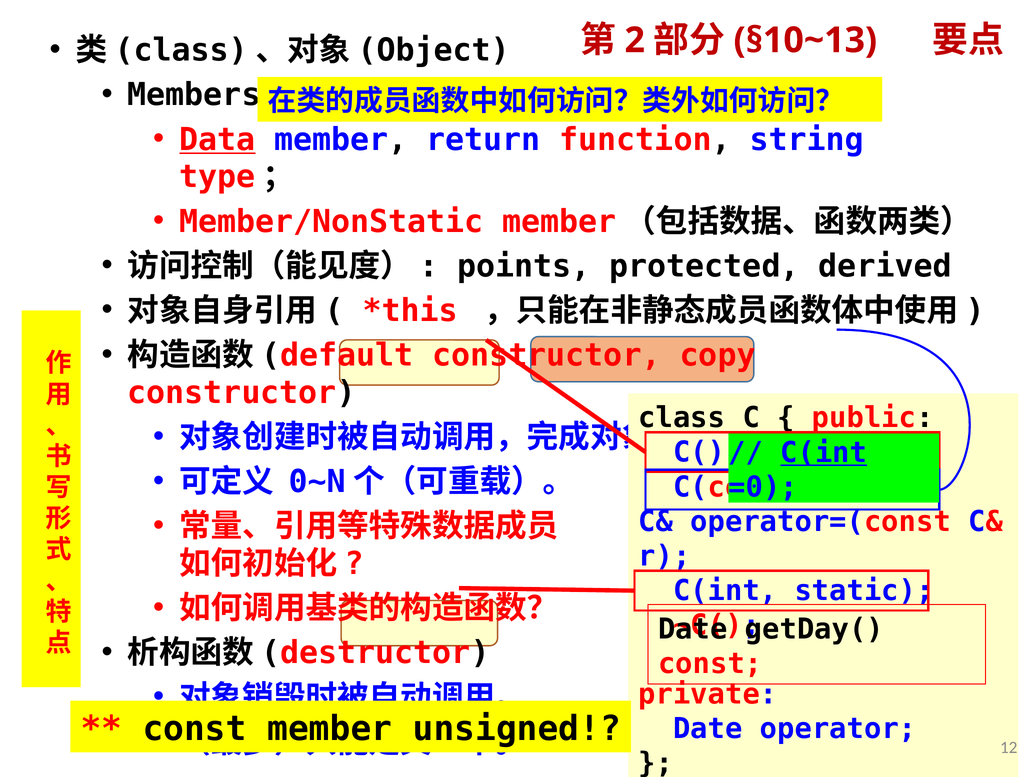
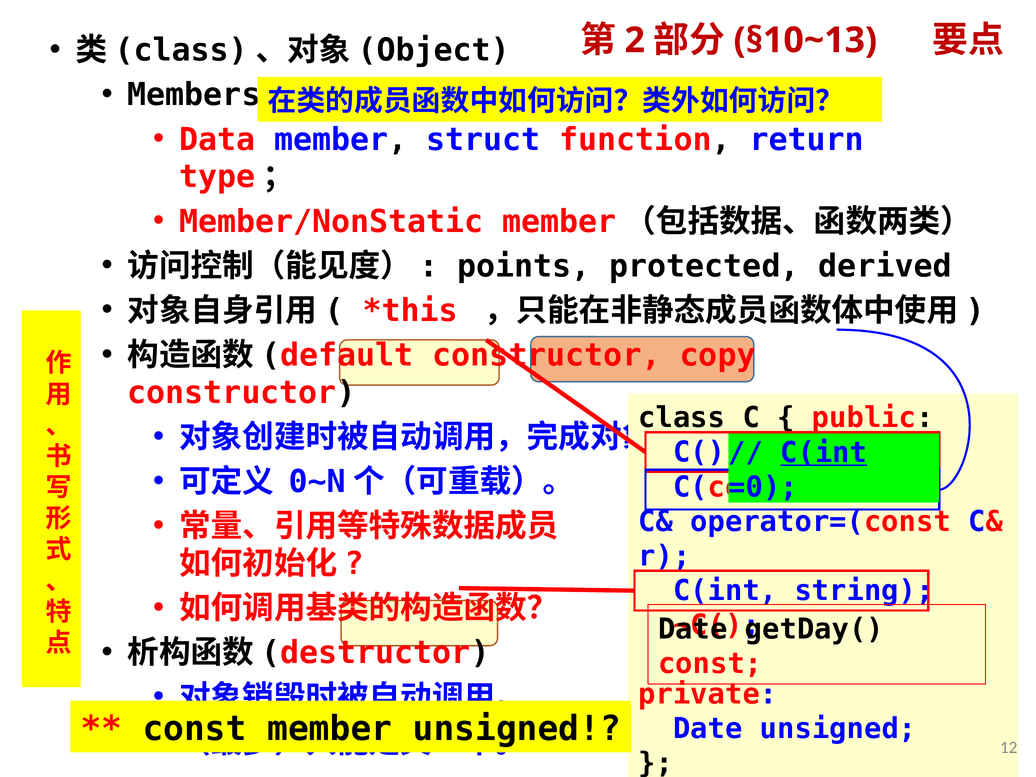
Data underline: present -> none (217, 140)
return: return -> struct (483, 140)
string: string -> return (807, 140)
static: static -> string (864, 591)
Date operator: operator -> unsigned (838, 729)
